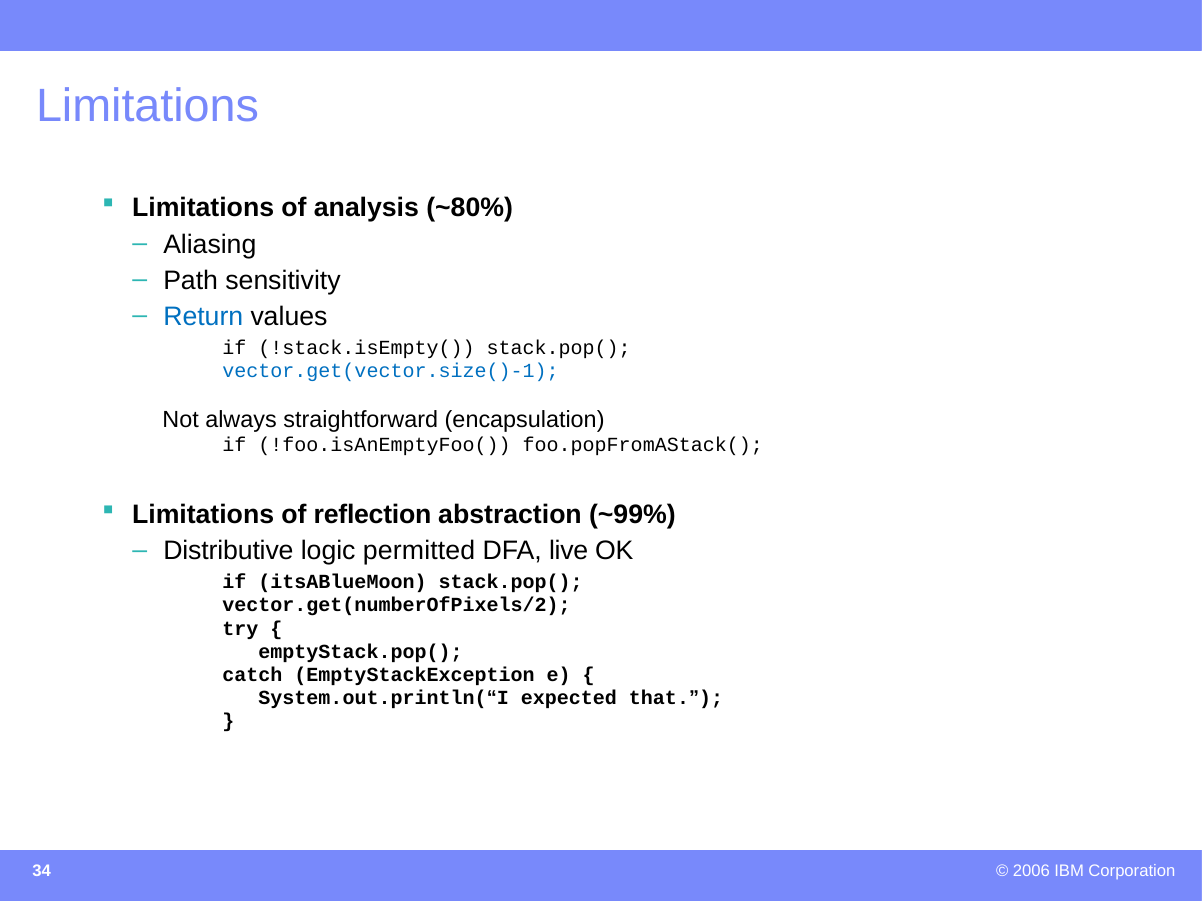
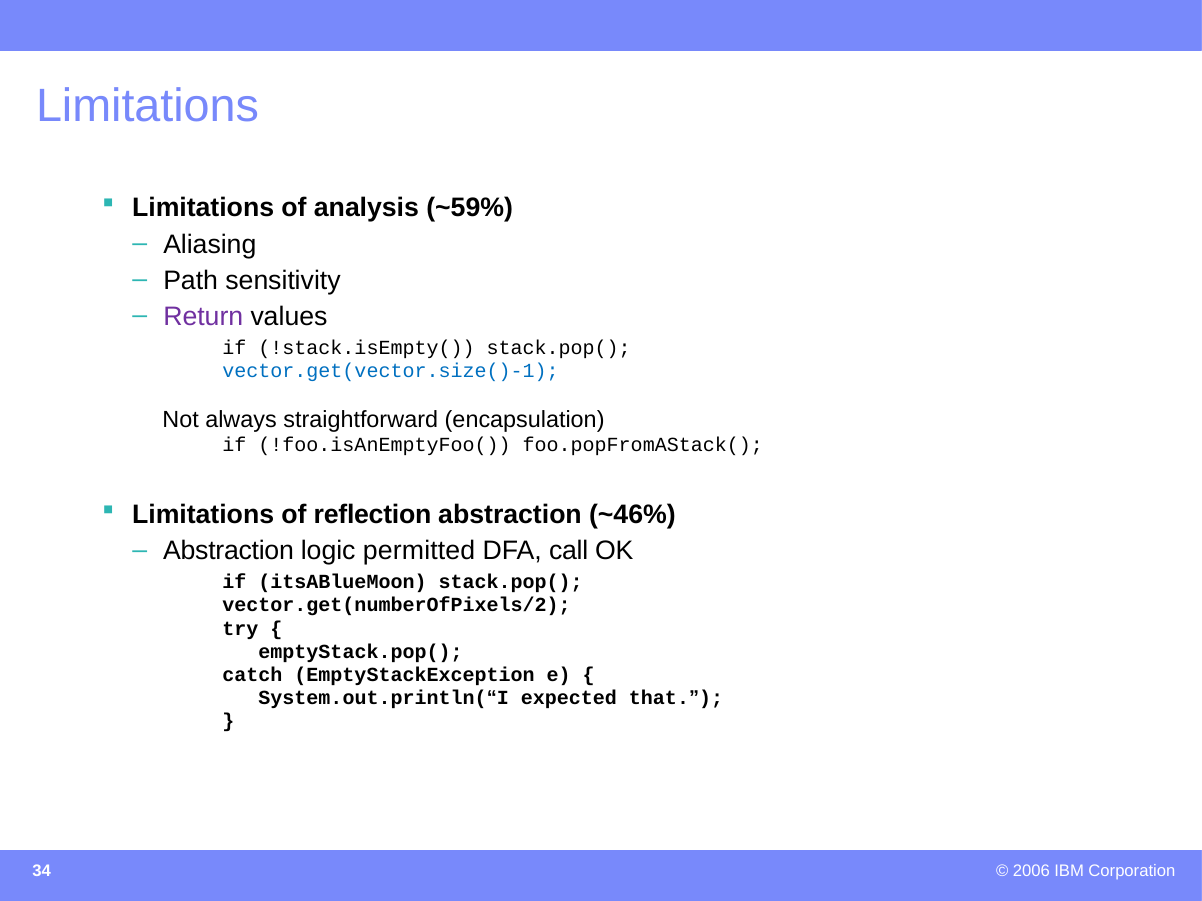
~80%: ~80% -> ~59% (470, 208)
Return colour: blue -> purple (203, 317)
~99%: ~99% -> ~46% (632, 515)
Distributive: Distributive -> Abstraction (228, 551)
live: live -> call (569, 551)
